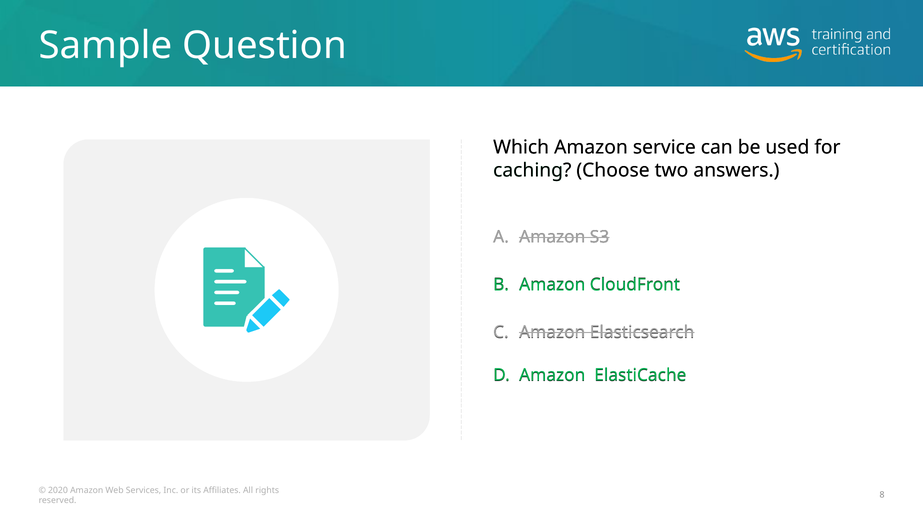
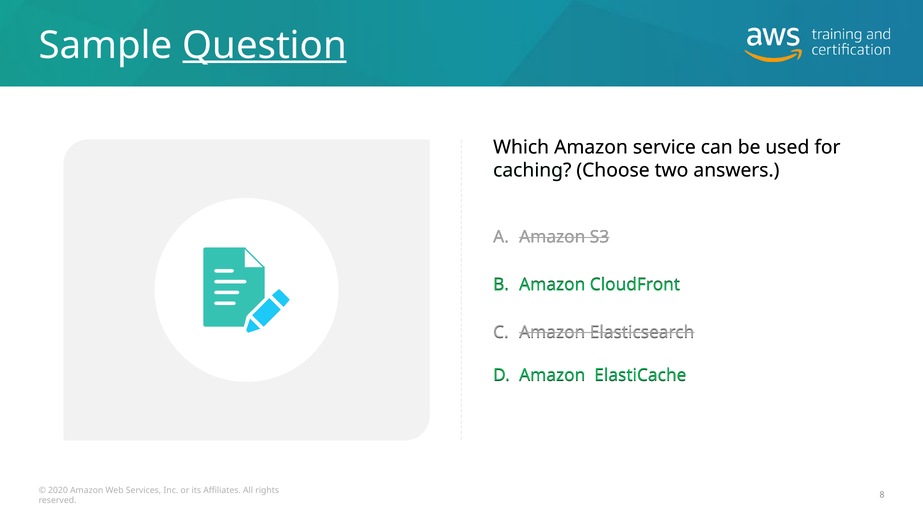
Question underline: none -> present (265, 45)
